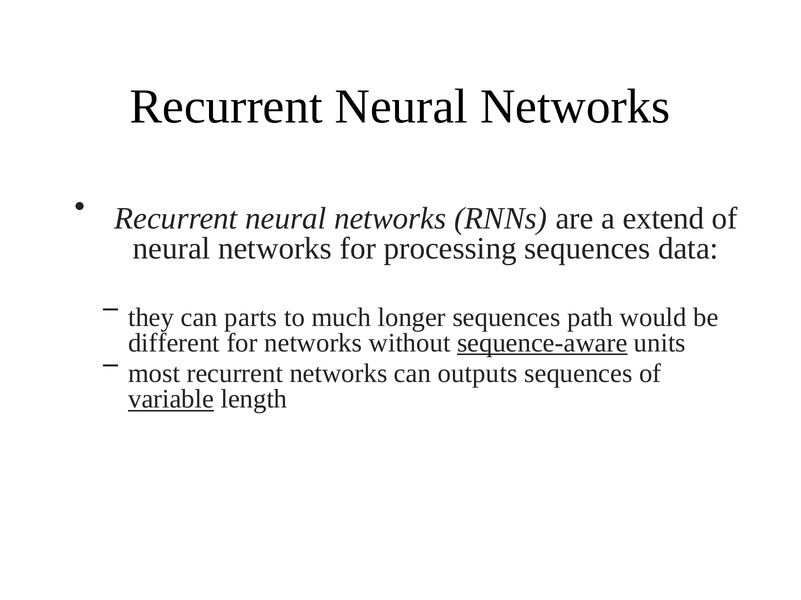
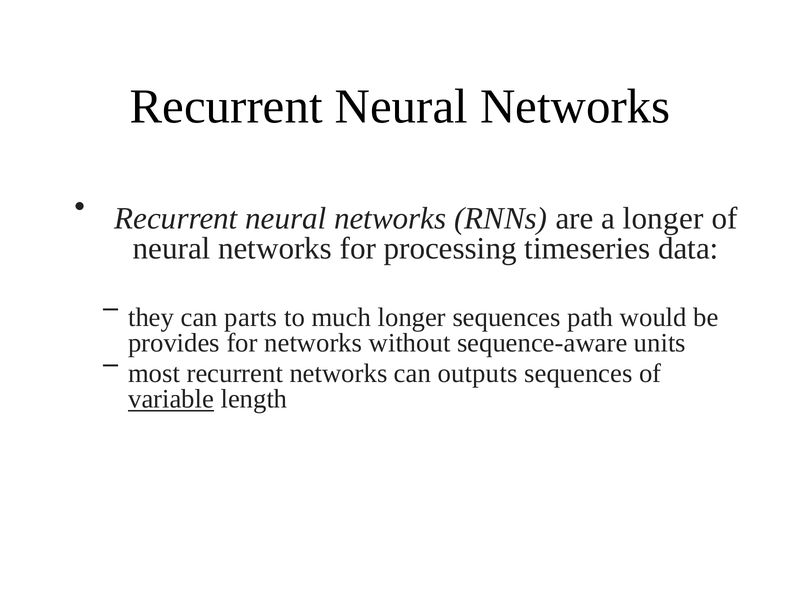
a extend: extend -> longer (663, 219)
processing sequences: sequences -> timeseries (587, 249)
different: different -> provides (174, 343)
sequence-aware underline: present -> none (542, 343)
